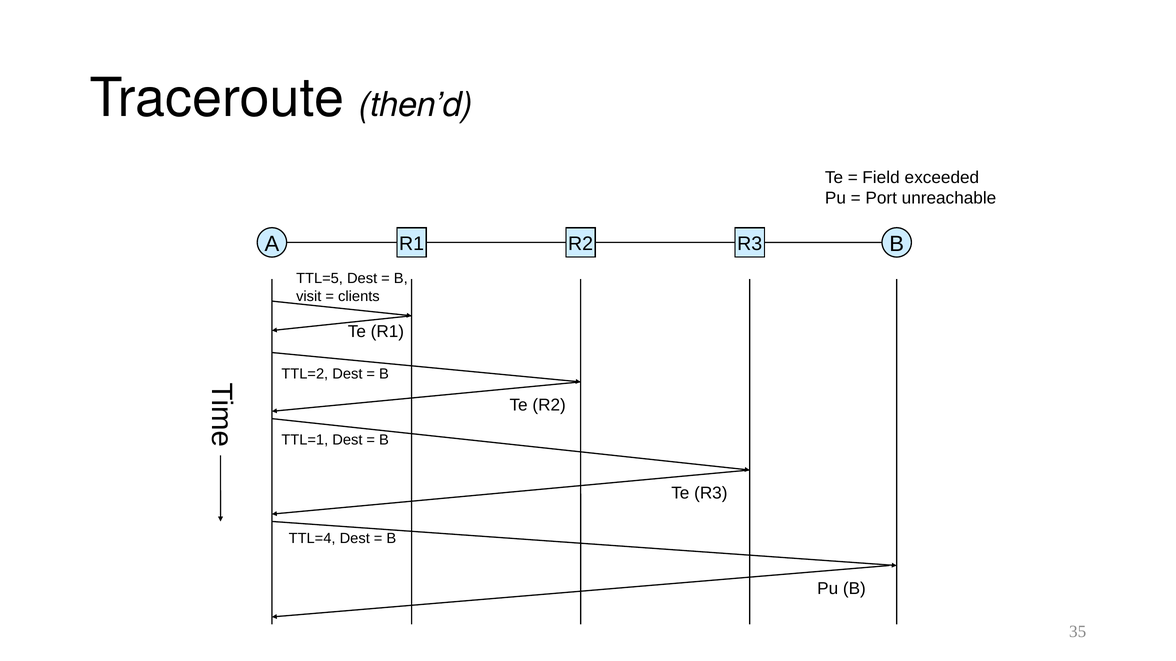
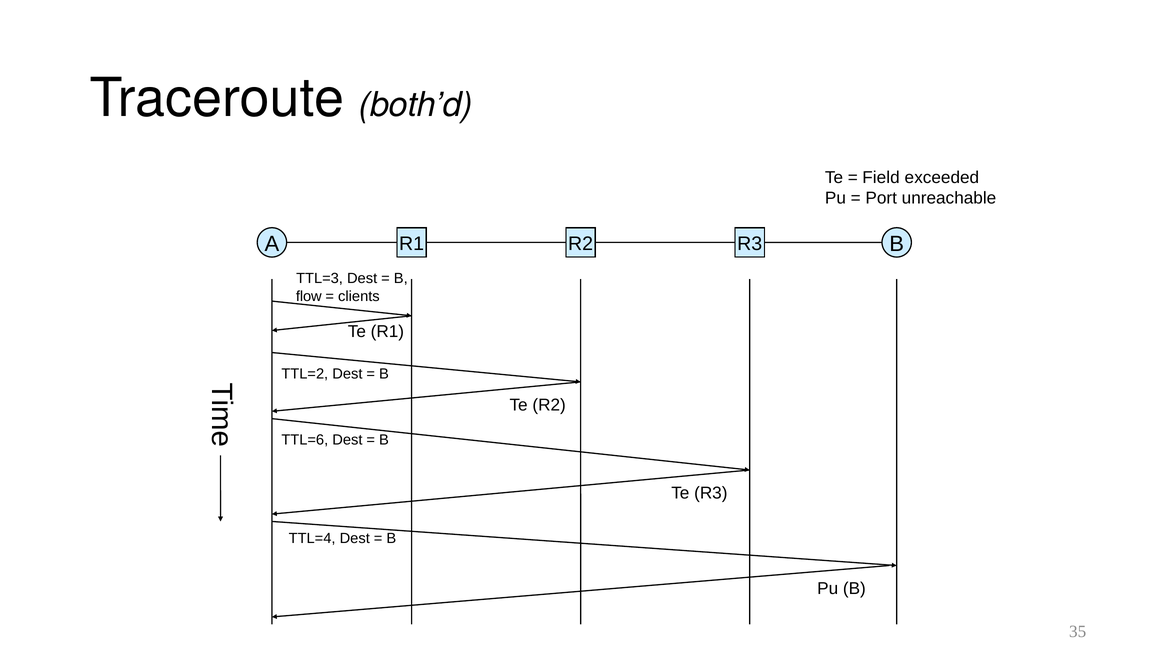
then’d: then’d -> both’d (416, 105)
TTL=5: TTL=5 -> TTL=3 (320, 279)
visit: visit -> flow (309, 296)
TTL=1: TTL=1 -> TTL=6 (305, 440)
